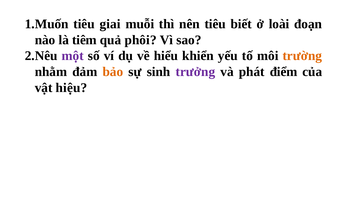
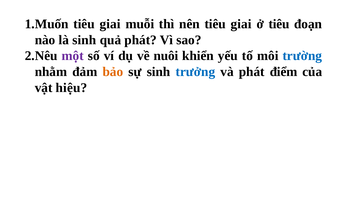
nên tiêu biết: biết -> giai (241, 24)
ở loài: loài -> tiêu (279, 24)
là tiêm: tiêm -> sinh (84, 40)
quả phôi: phôi -> phát (141, 40)
hiểu: hiểu -> nuôi (166, 56)
trường colour: orange -> blue (302, 56)
trưởng colour: purple -> blue (195, 72)
